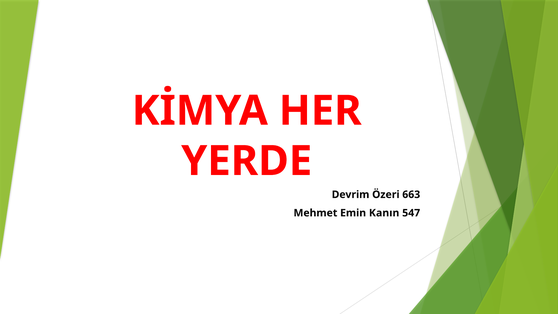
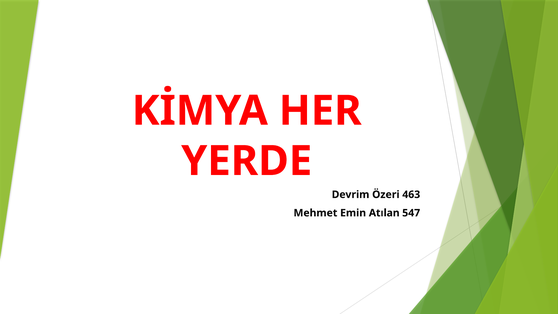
663: 663 -> 463 (411, 194)
Kanın: Kanın -> Atılan (384, 213)
